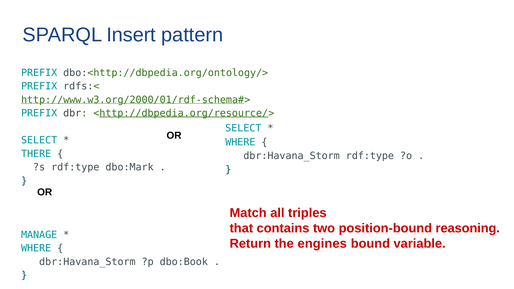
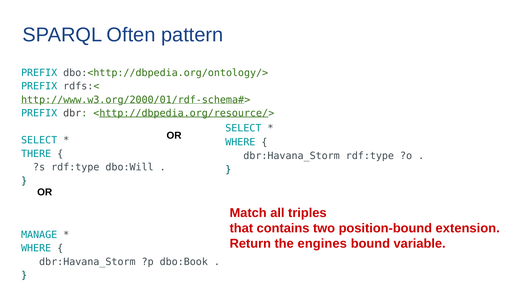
Insert: Insert -> Often (131, 35)
dbo:Mark: dbo:Mark -> dbo:Will (130, 167)
reasoning: reasoning -> extension (468, 228)
